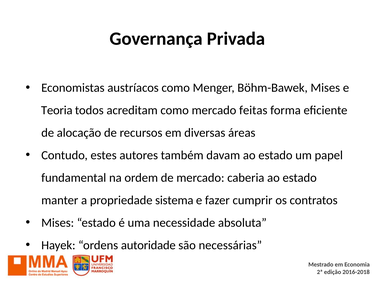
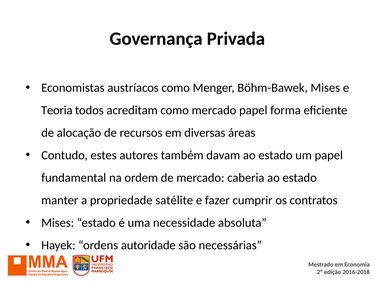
mercado feitas: feitas -> papel (253, 110)
sistema: sistema -> satélite (174, 200)
